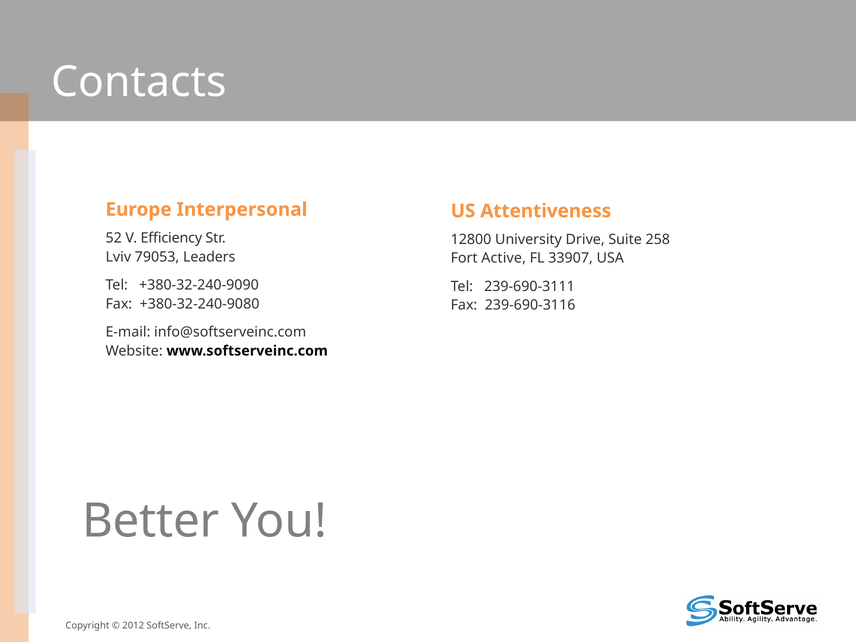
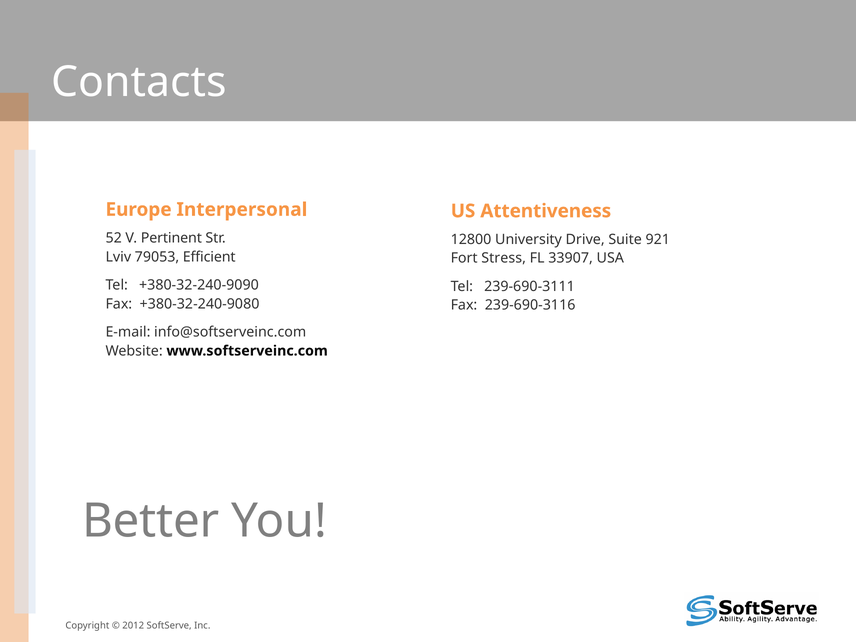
Efficiency: Efficiency -> Pertinent (171, 238)
258: 258 -> 921 (658, 239)
Leaders: Leaders -> Efficient (209, 257)
Active: Active -> Stress (504, 258)
